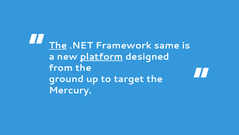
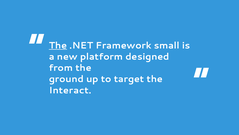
same: same -> small (167, 45)
platform underline: present -> none (101, 56)
Mercury: Mercury -> Interact (70, 90)
